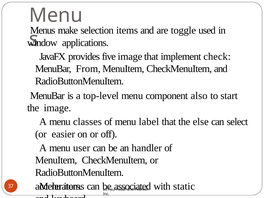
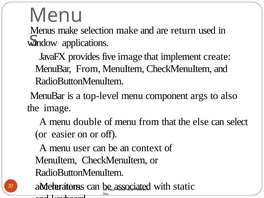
selection items: items -> make (127, 30)
toggle: toggle -> return (183, 30)
check: check -> create (217, 56)
also: also -> args (199, 96)
start: start -> also (229, 96)
classes: classes -> double (87, 122)
menu label: label -> from (149, 122)
handler: handler -> context (147, 148)
